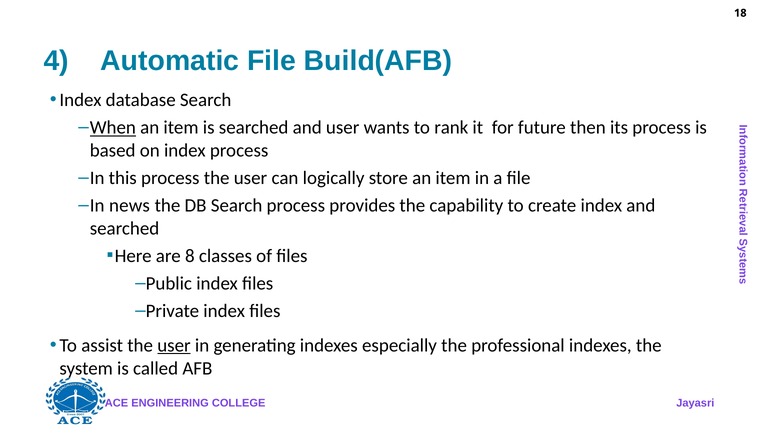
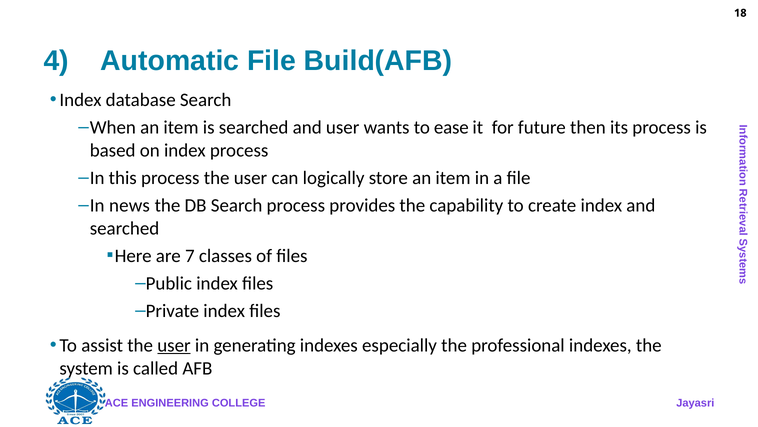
When underline: present -> none (113, 127)
rank: rank -> ease (451, 127)
8: 8 -> 7 (190, 255)
